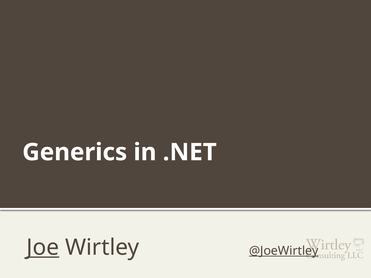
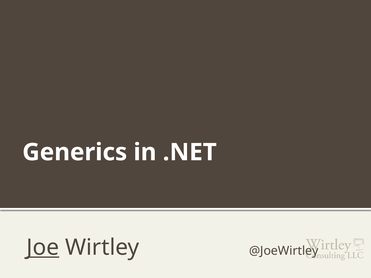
@JoeWirtley underline: present -> none (284, 251)
